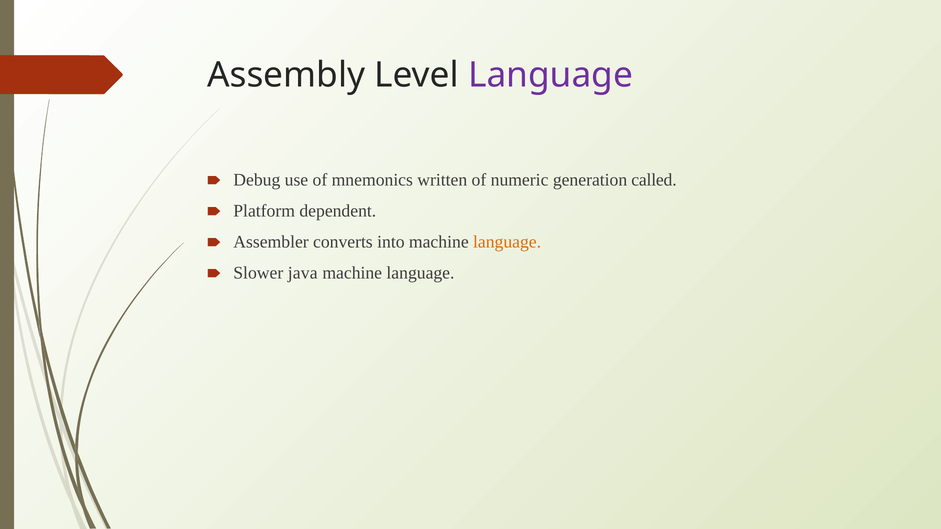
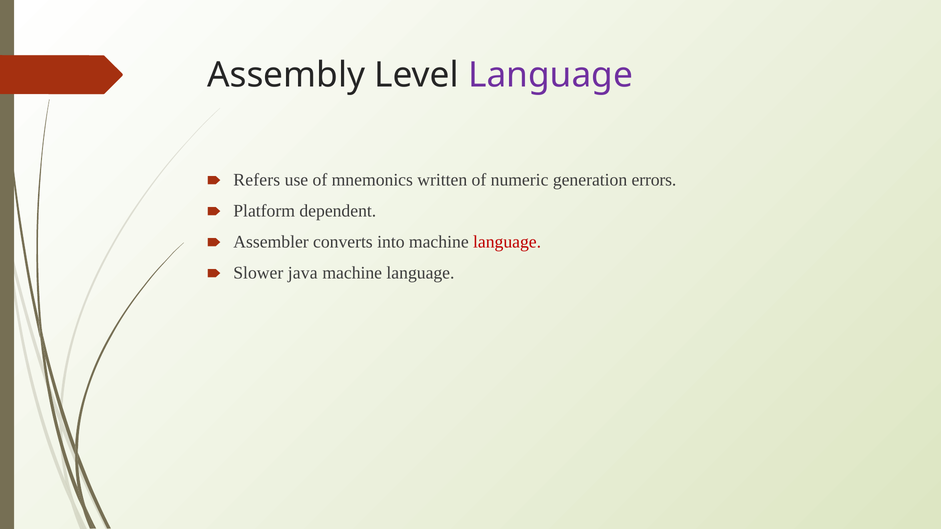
Debug: Debug -> Refers (257, 180)
called: called -> errors (654, 180)
language colour: orange -> red (507, 242)
